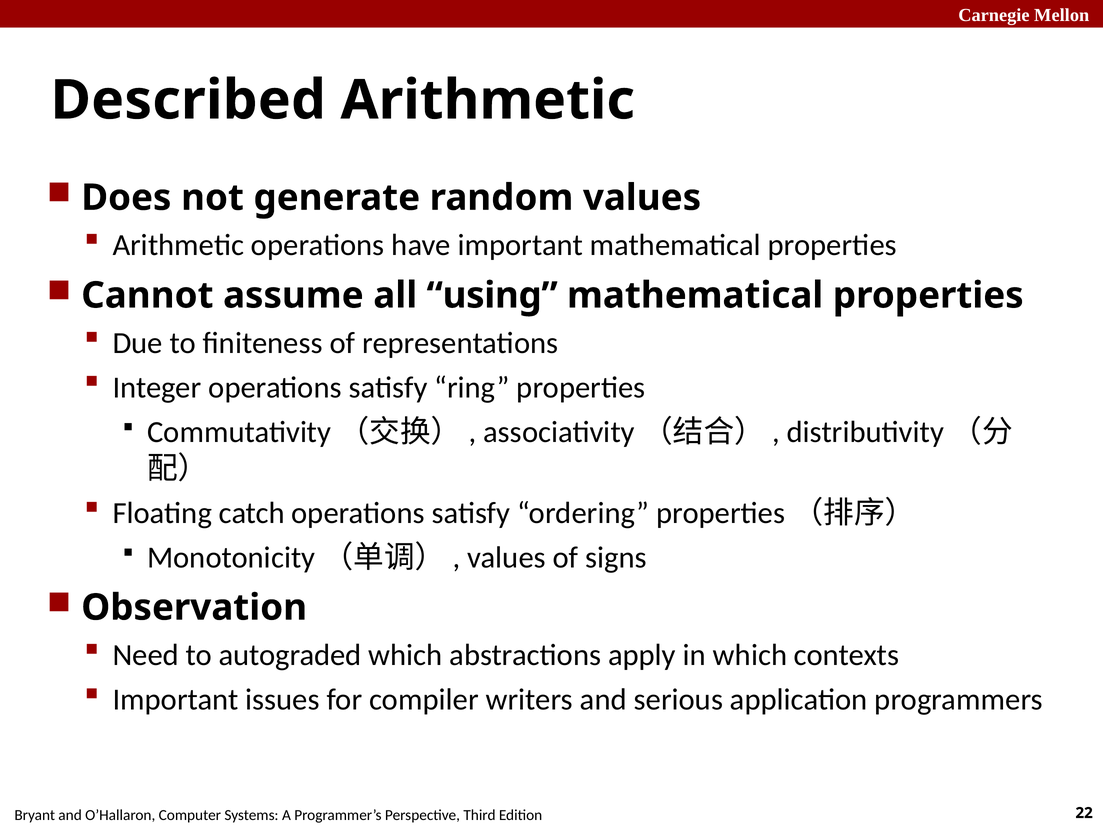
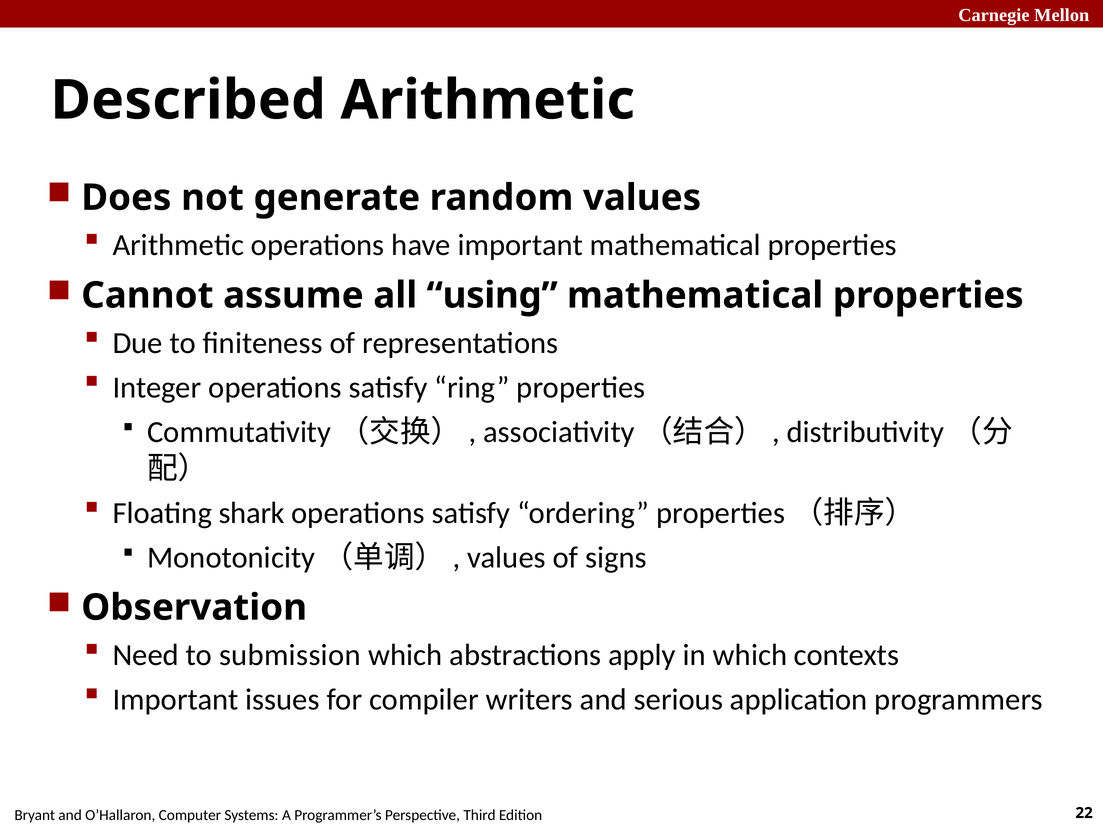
catch: catch -> shark (252, 513)
autograded: autograded -> submission (290, 655)
